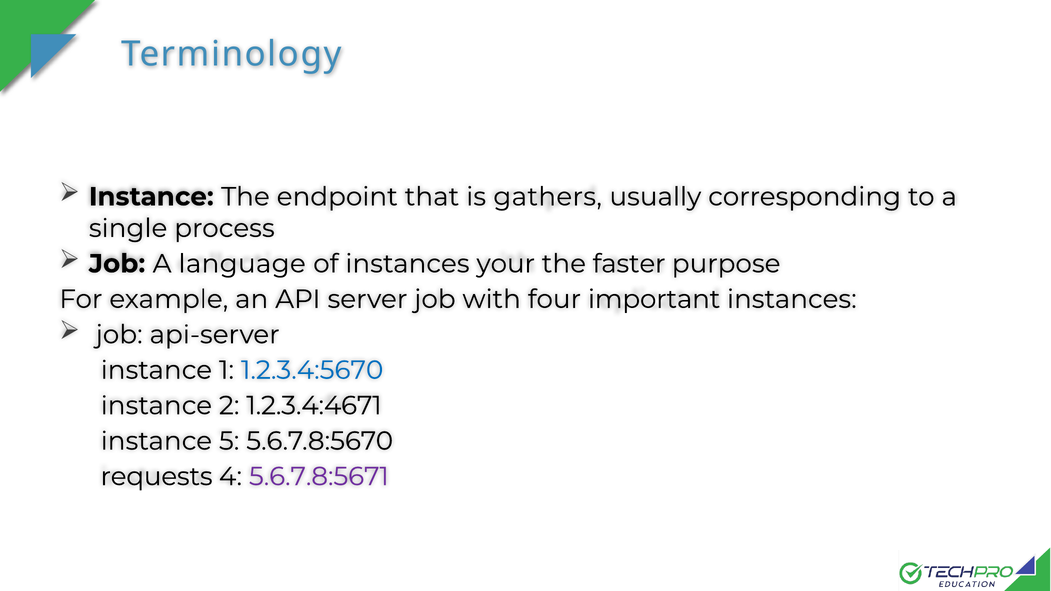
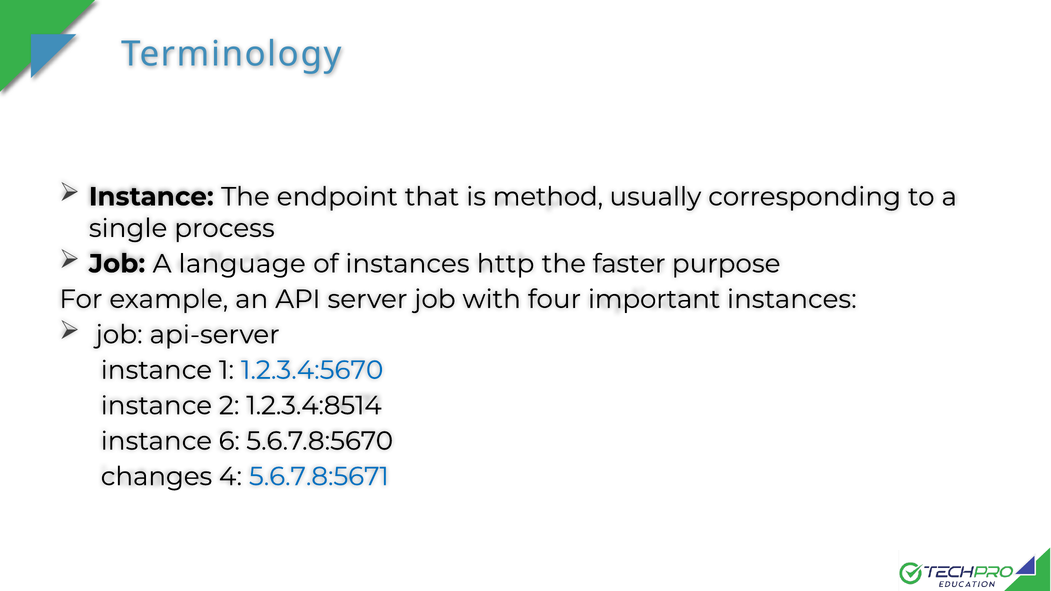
gathers: gathers -> method (548, 197)
your: your -> http (506, 264)
1.2.3.4:4671: 1.2.3.4:4671 -> 1.2.3.4:8514 (314, 406)
5: 5 -> 6 (229, 441)
requests: requests -> changes (156, 477)
5.6.7.8:5671 colour: purple -> blue (319, 477)
